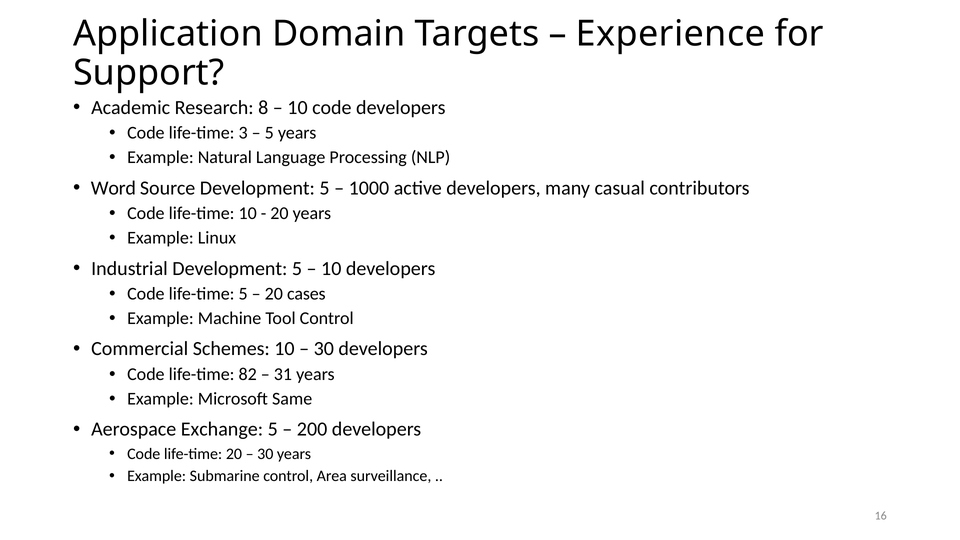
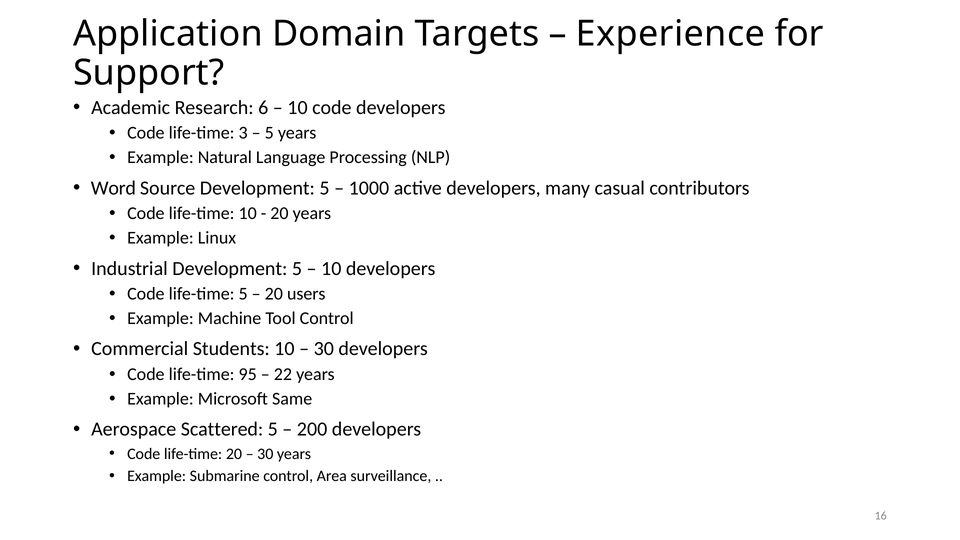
8: 8 -> 6 (263, 107)
cases: cases -> users (306, 294)
Schemes: Schemes -> Students (231, 349)
82: 82 -> 95 (248, 374)
31: 31 -> 22 (283, 374)
Exchange: Exchange -> Scattered (222, 429)
